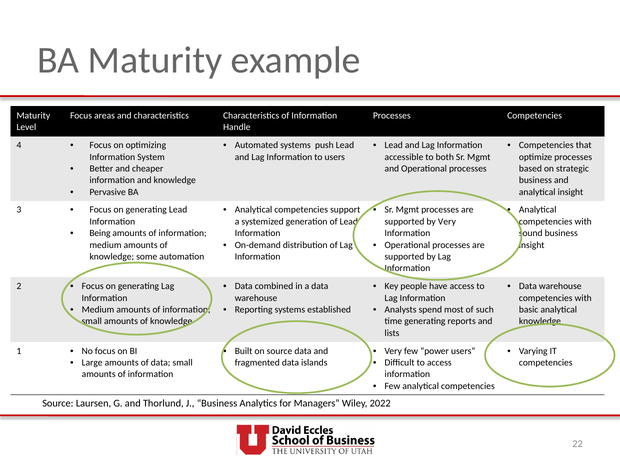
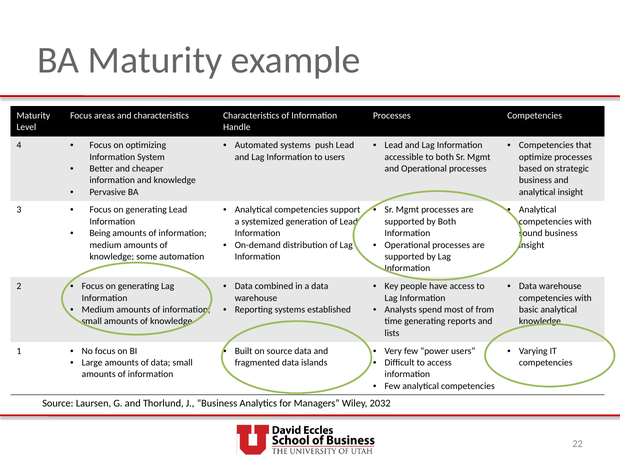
by Very: Very -> Both (447, 222)
such: such -> from (485, 310)
2022: 2022 -> 2032 (380, 403)
